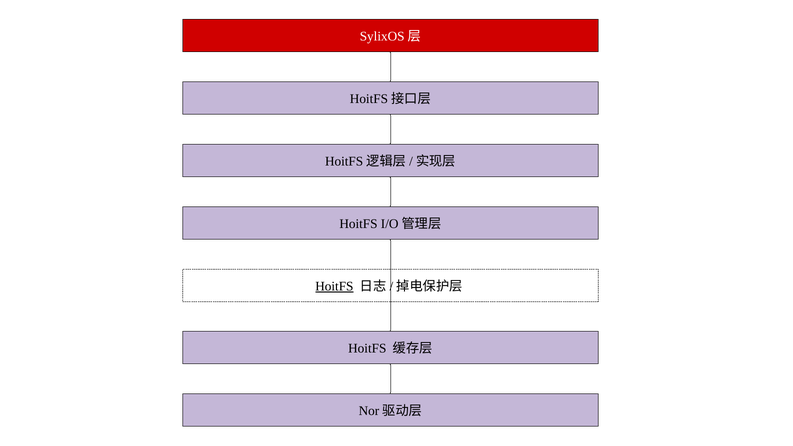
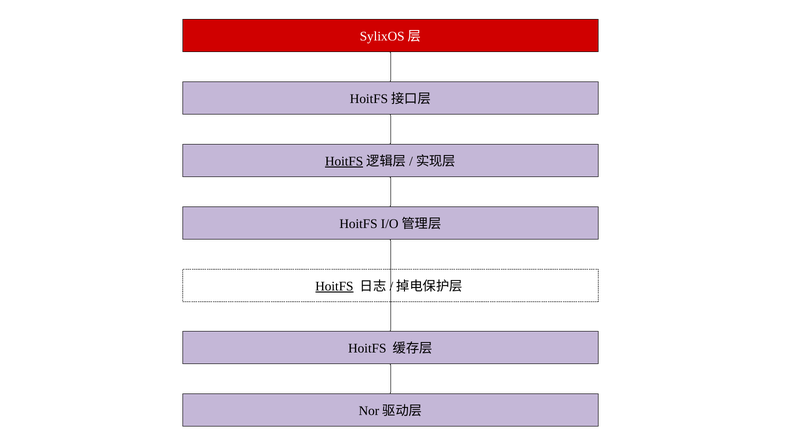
HoitFS underline: none -> present (344, 161)
